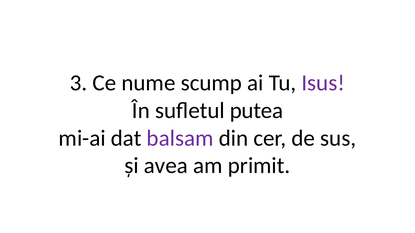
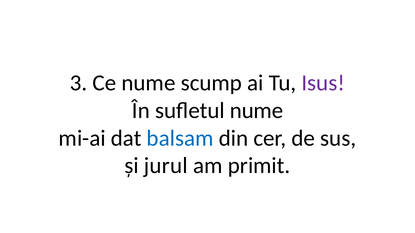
sufletul putea: putea -> nume (257, 111)
balsam colour: purple -> blue (180, 138)
avea: avea -> jurul (166, 166)
